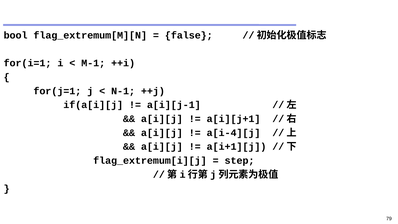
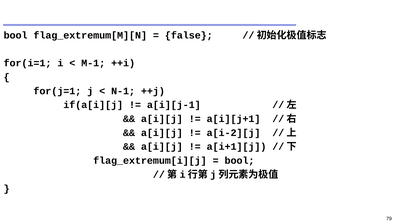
a[i-4][j: a[i-4][j -> a[i-2][j (234, 133)
step: step -> bool (240, 161)
